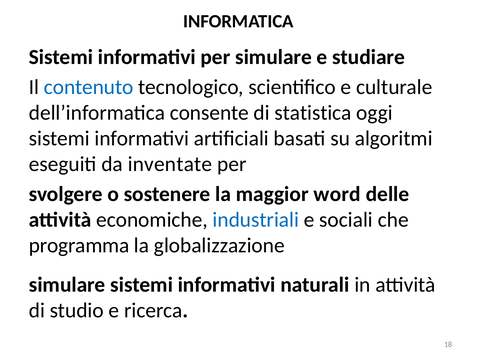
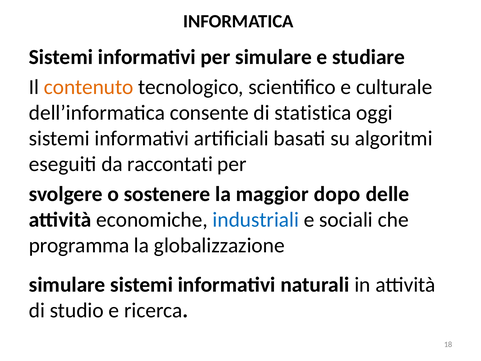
contenuto colour: blue -> orange (89, 87)
inventate: inventate -> raccontati (170, 164)
word: word -> dopo (337, 194)
